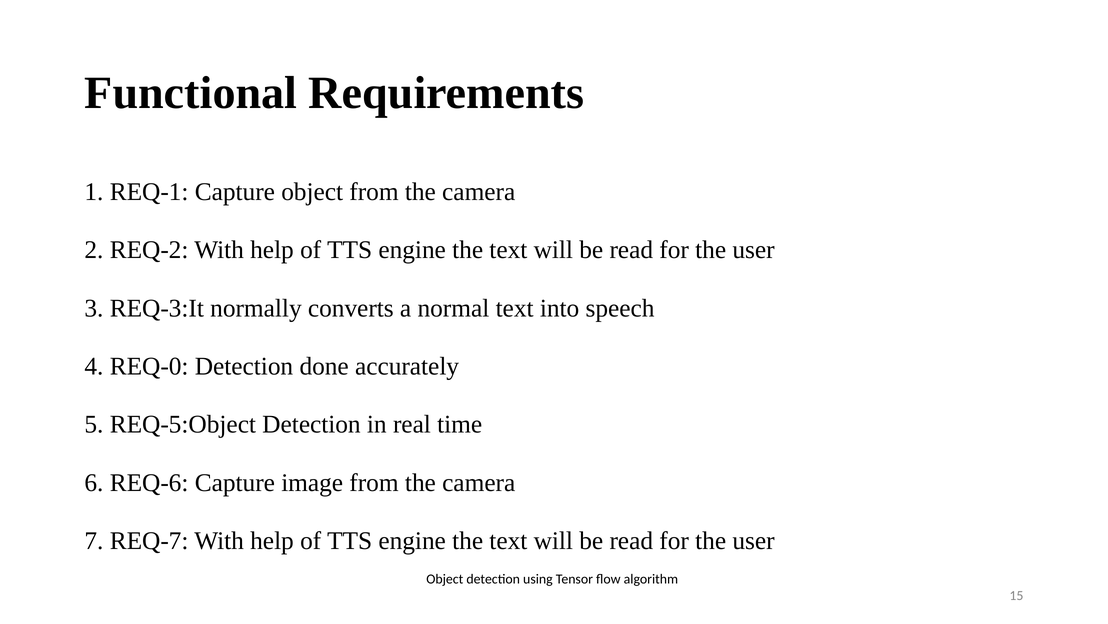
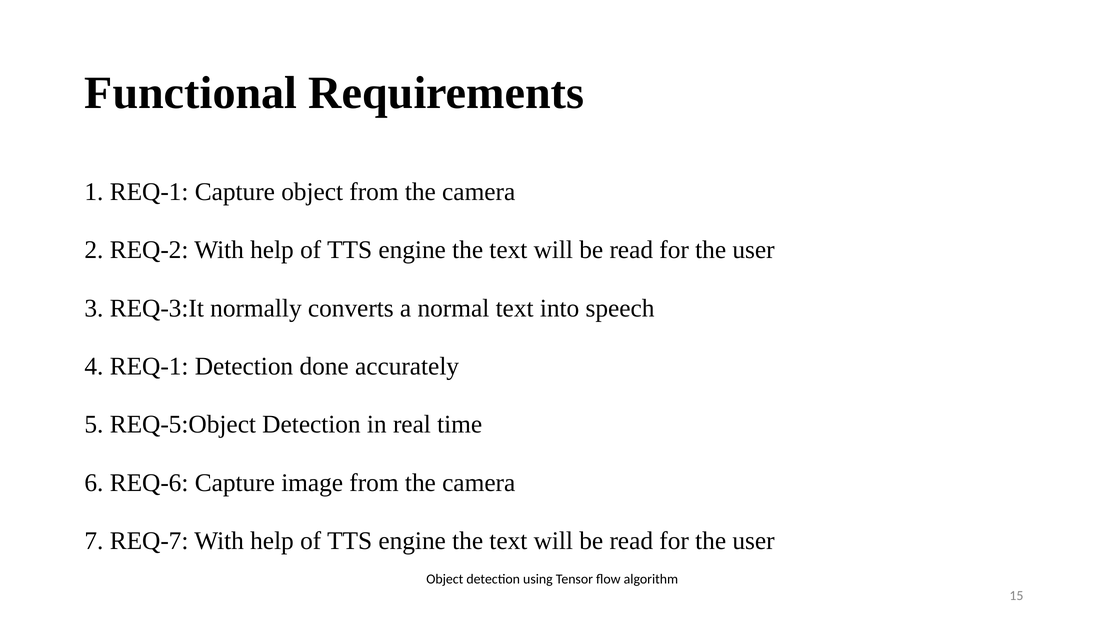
4 REQ-0: REQ-0 -> REQ-1 (149, 366)
